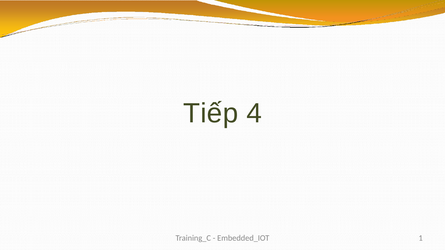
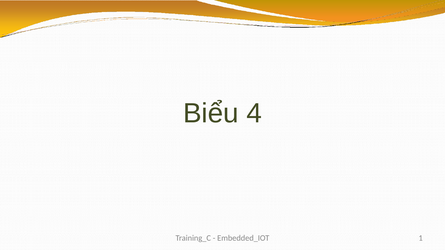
Tiếp: Tiếp -> Biểu (211, 113)
